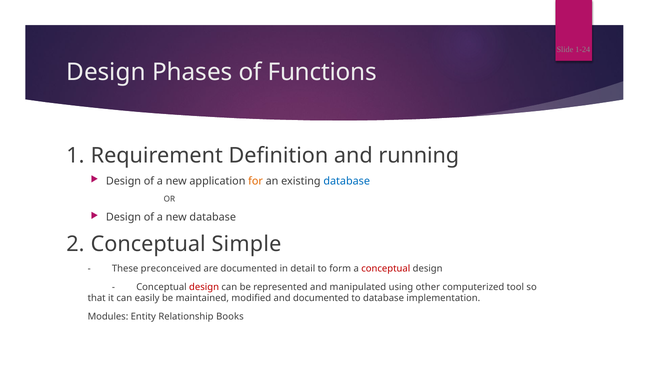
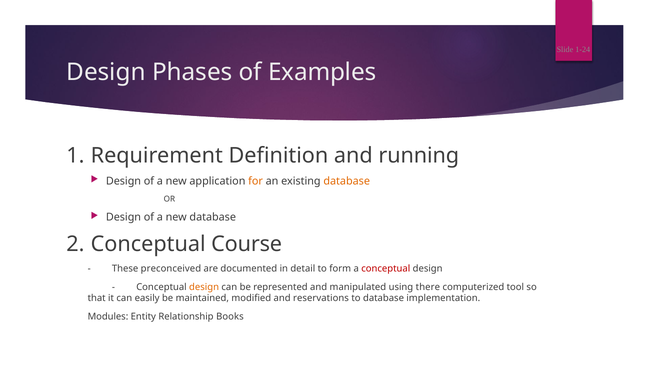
Functions: Functions -> Examples (322, 72)
database colour: blue -> orange (347, 181)
Simple: Simple -> Course (247, 244)
design colour: red -> orange (204, 287)
other: other -> there (428, 287)
and documented: documented -> reservations (321, 298)
